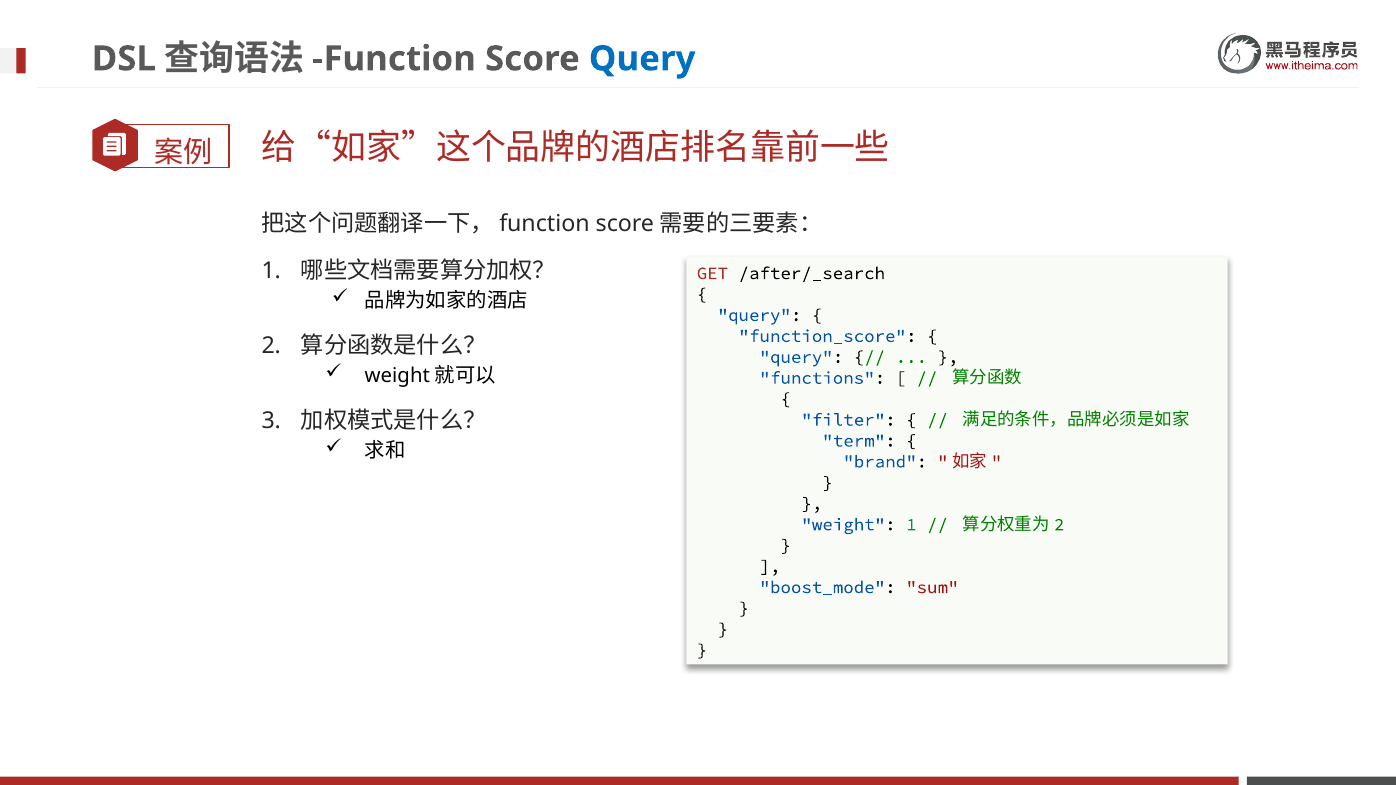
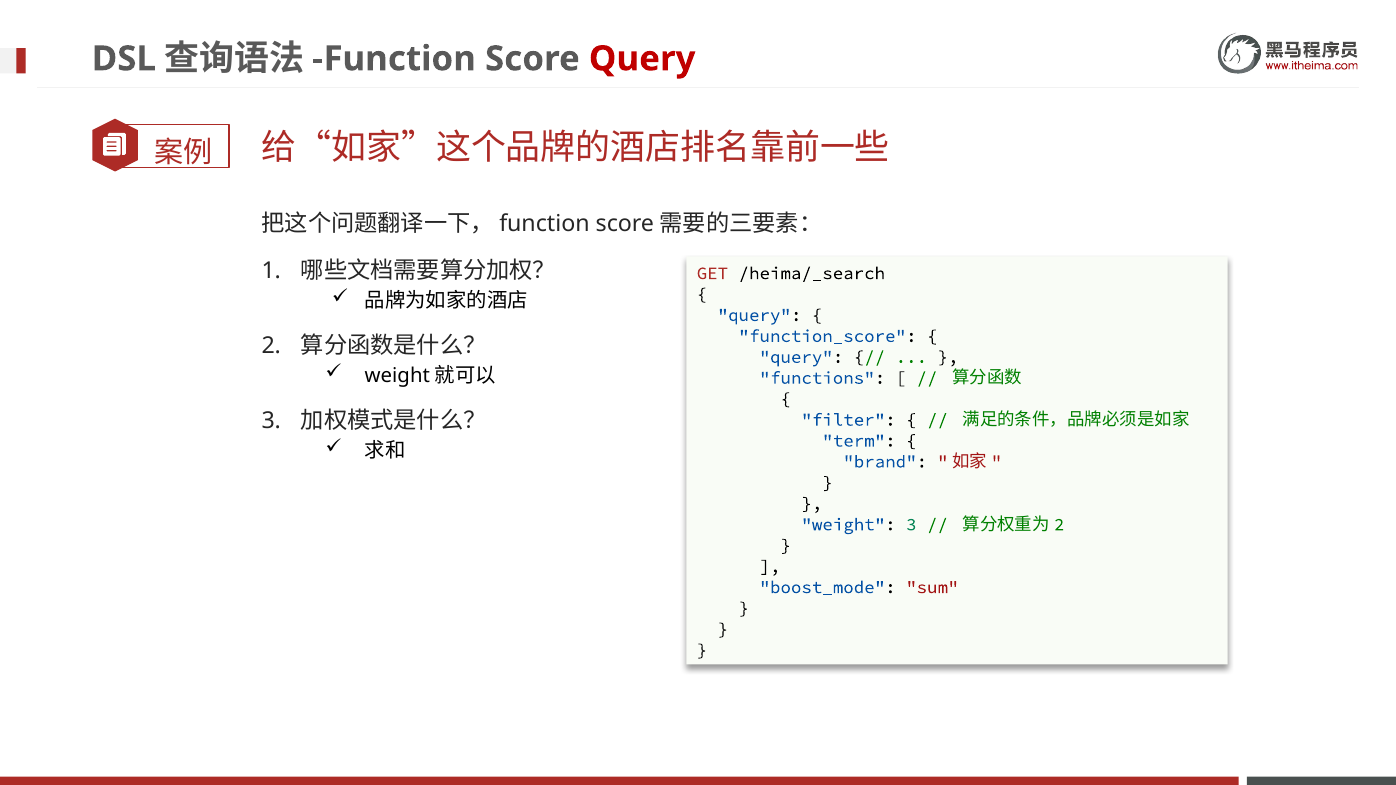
Query colour: blue -> red (642, 59)
/after/_search: /after/_search -> /heima/_search (812, 273)
weight 1: 1 -> 3 (911, 525)
